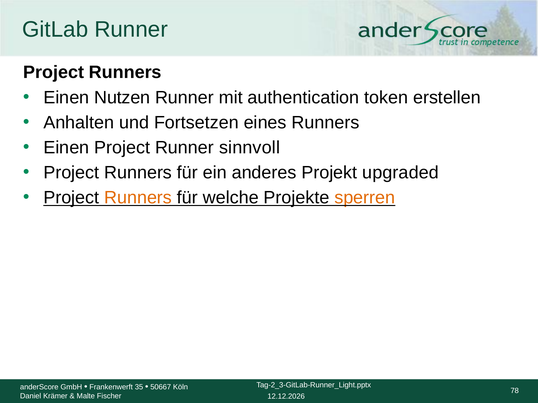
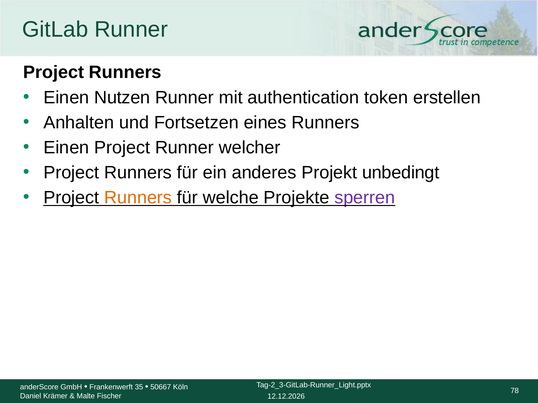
sinnvoll: sinnvoll -> welcher (250, 148)
upgraded: upgraded -> unbedingt (401, 173)
sperren colour: orange -> purple (365, 198)
